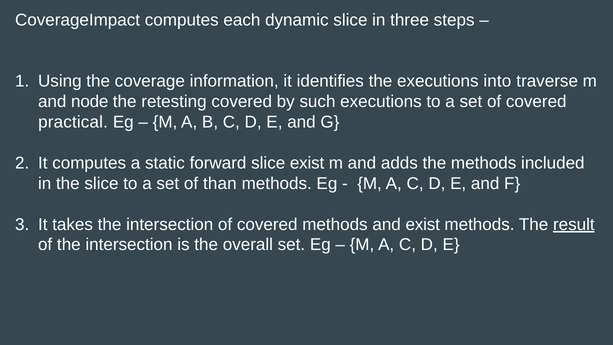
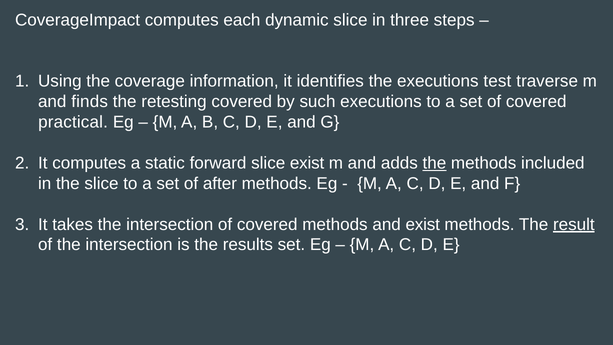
into: into -> test (497, 81)
node: node -> finds (90, 102)
the underline: none -> present (434, 163)
than: than -> after (220, 183)
overall: overall -> results (248, 245)
